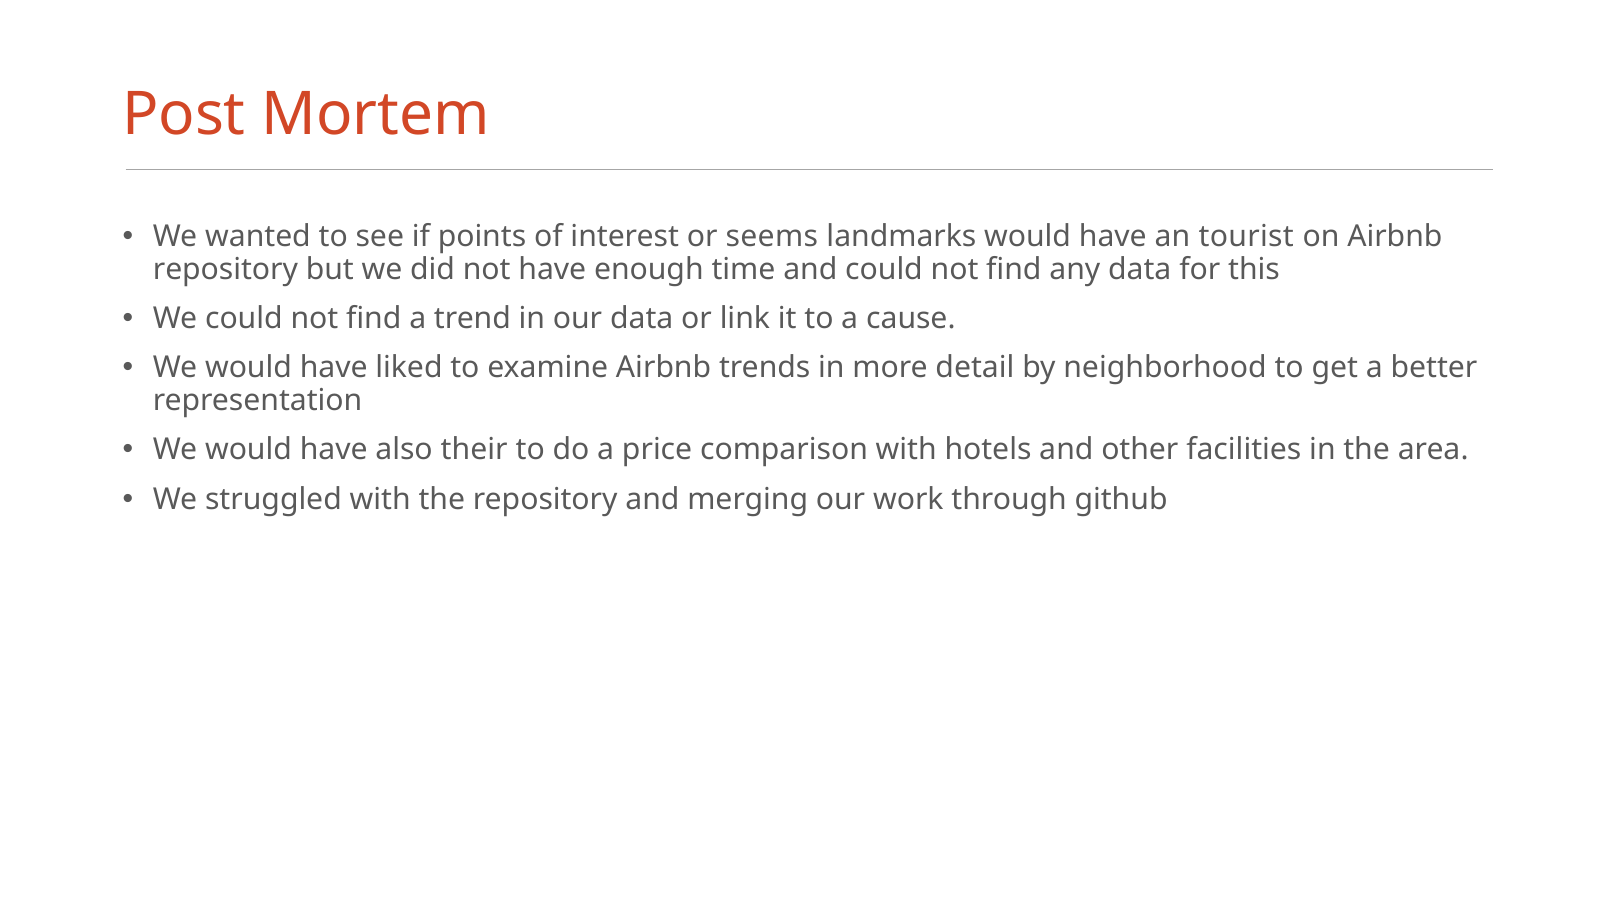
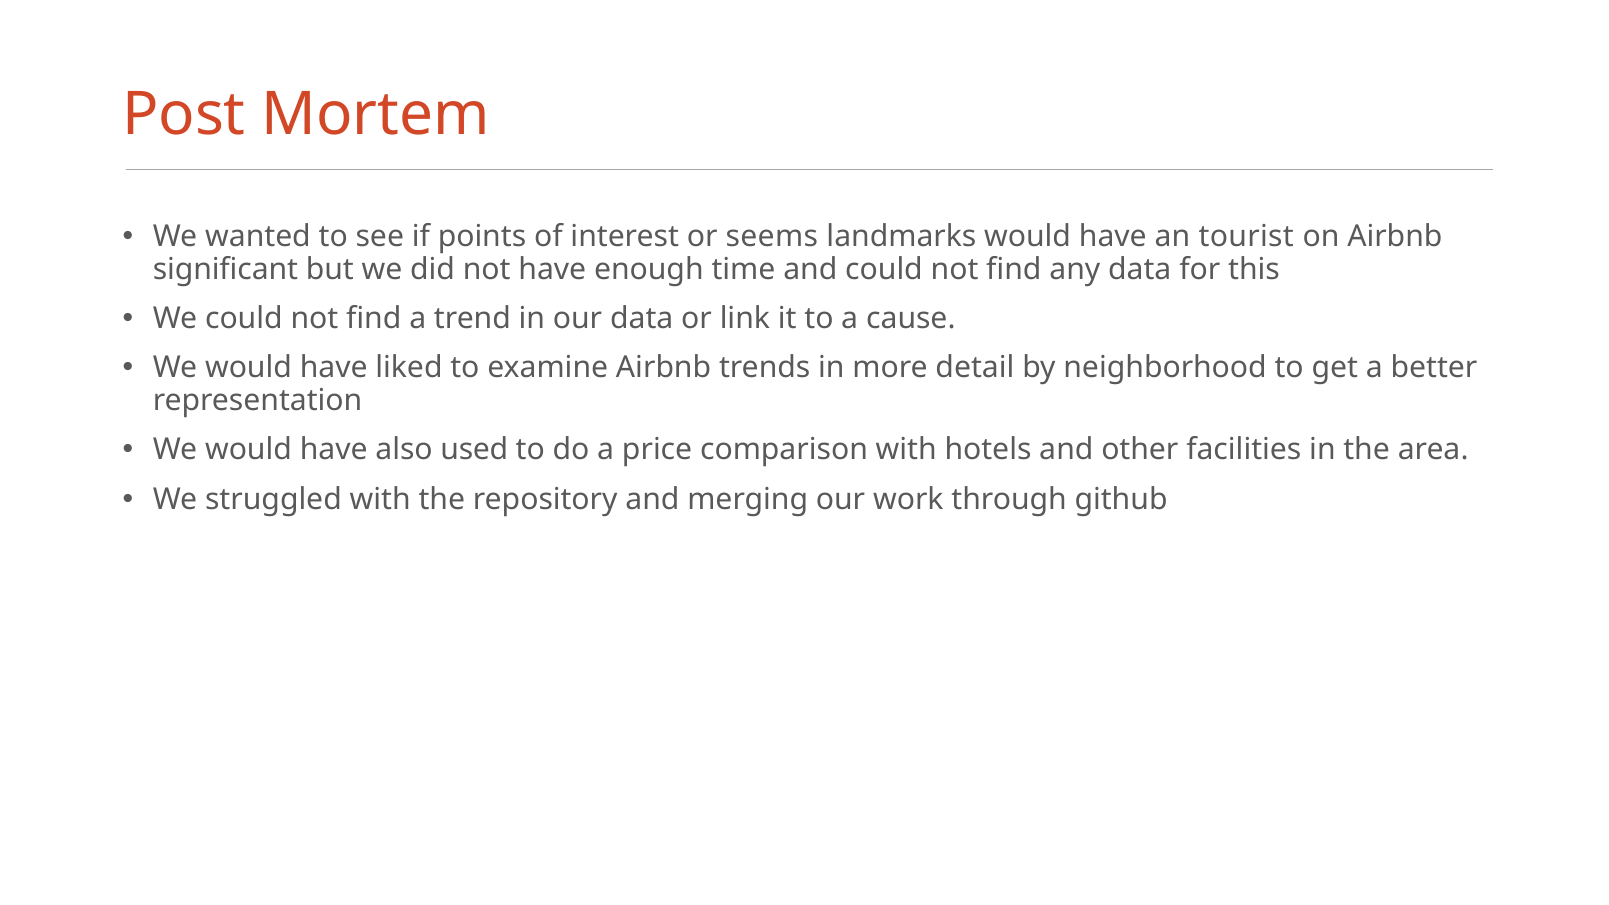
repository: repository -> significant (225, 269)
their: their -> used (474, 450)
